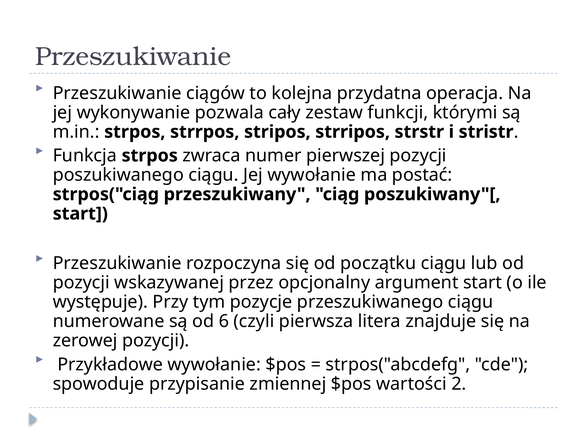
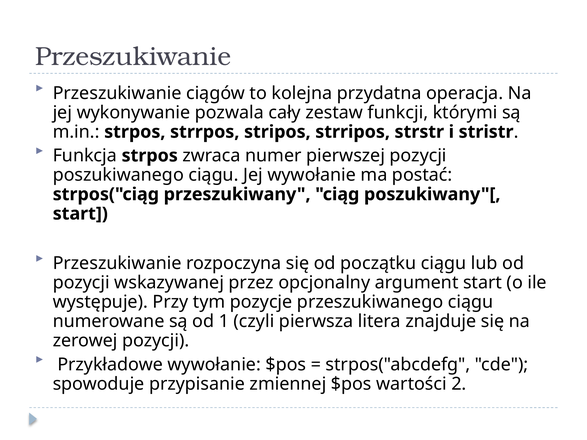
6: 6 -> 1 (224, 322)
